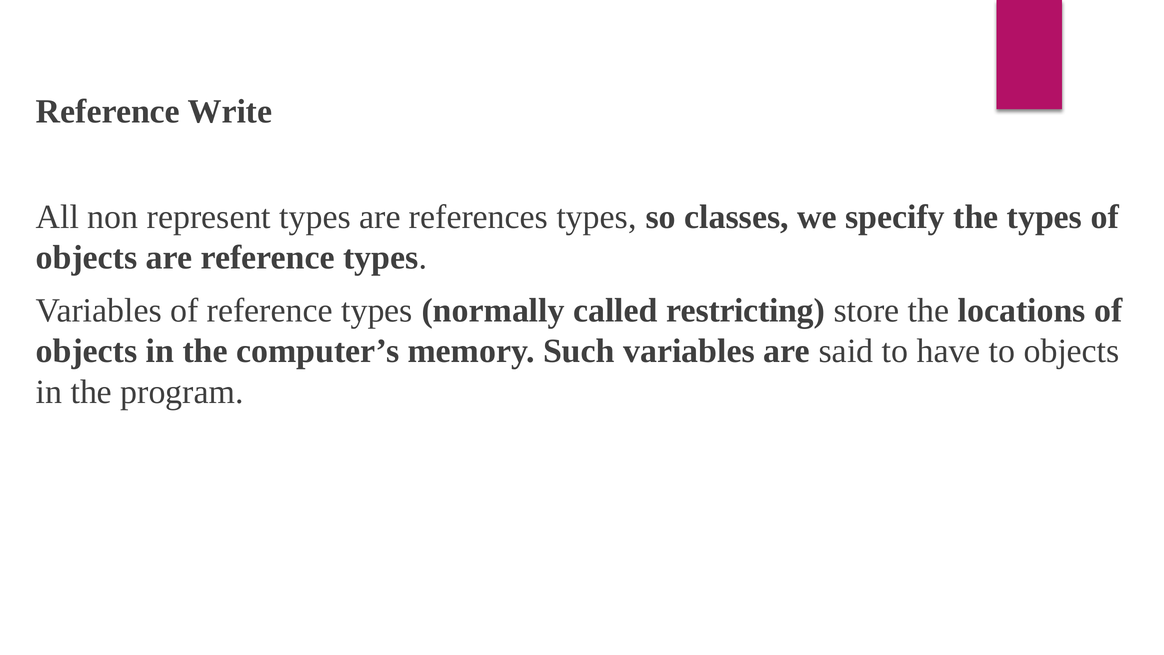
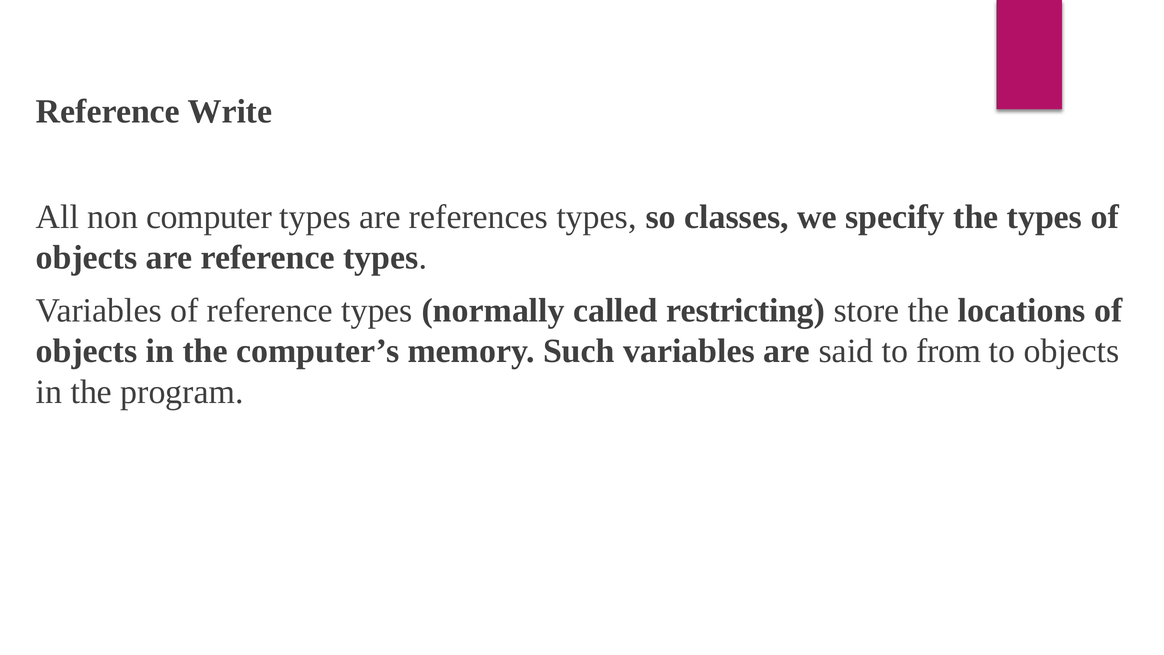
represent: represent -> computer (209, 217)
have: have -> from (949, 351)
